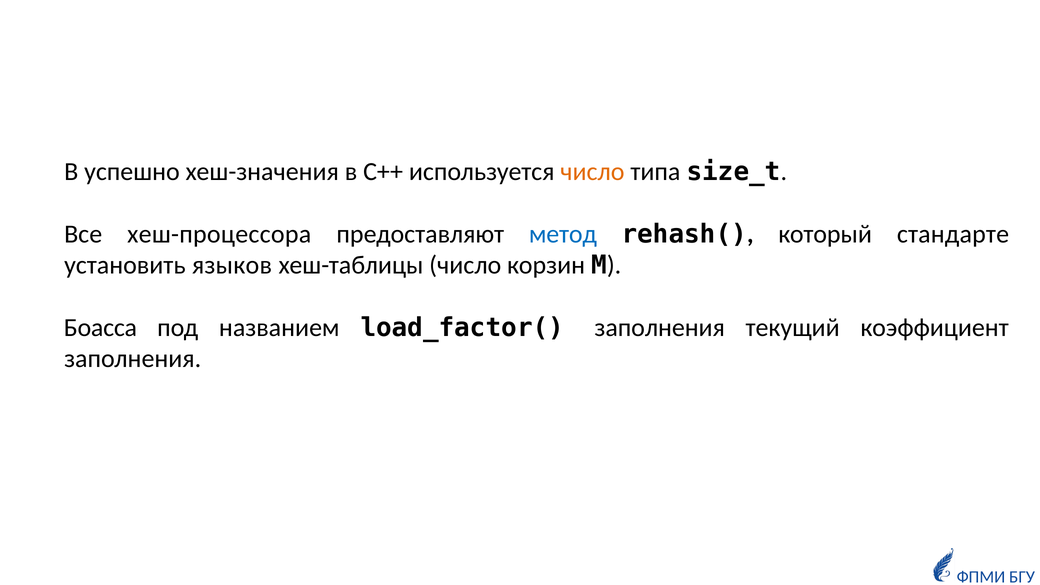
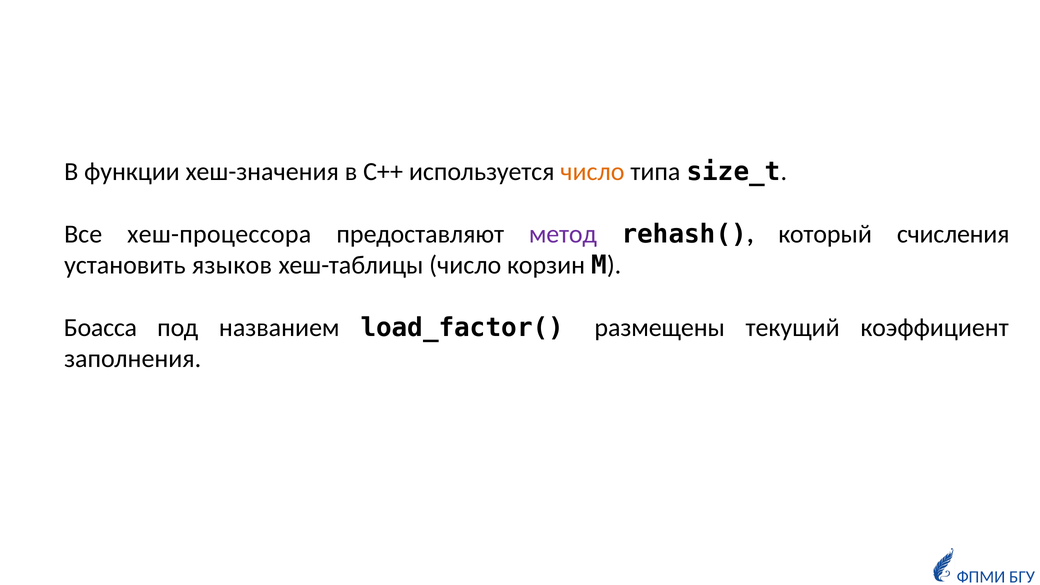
успешно: успешно -> функции (132, 172)
метод colour: blue -> purple (563, 234)
стандарте: стандарте -> счисления (953, 234)
load_factor( заполнения: заполнения -> размещены (660, 328)
